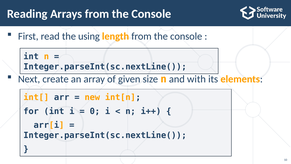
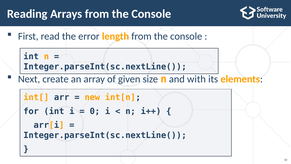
using: using -> error (89, 36)
